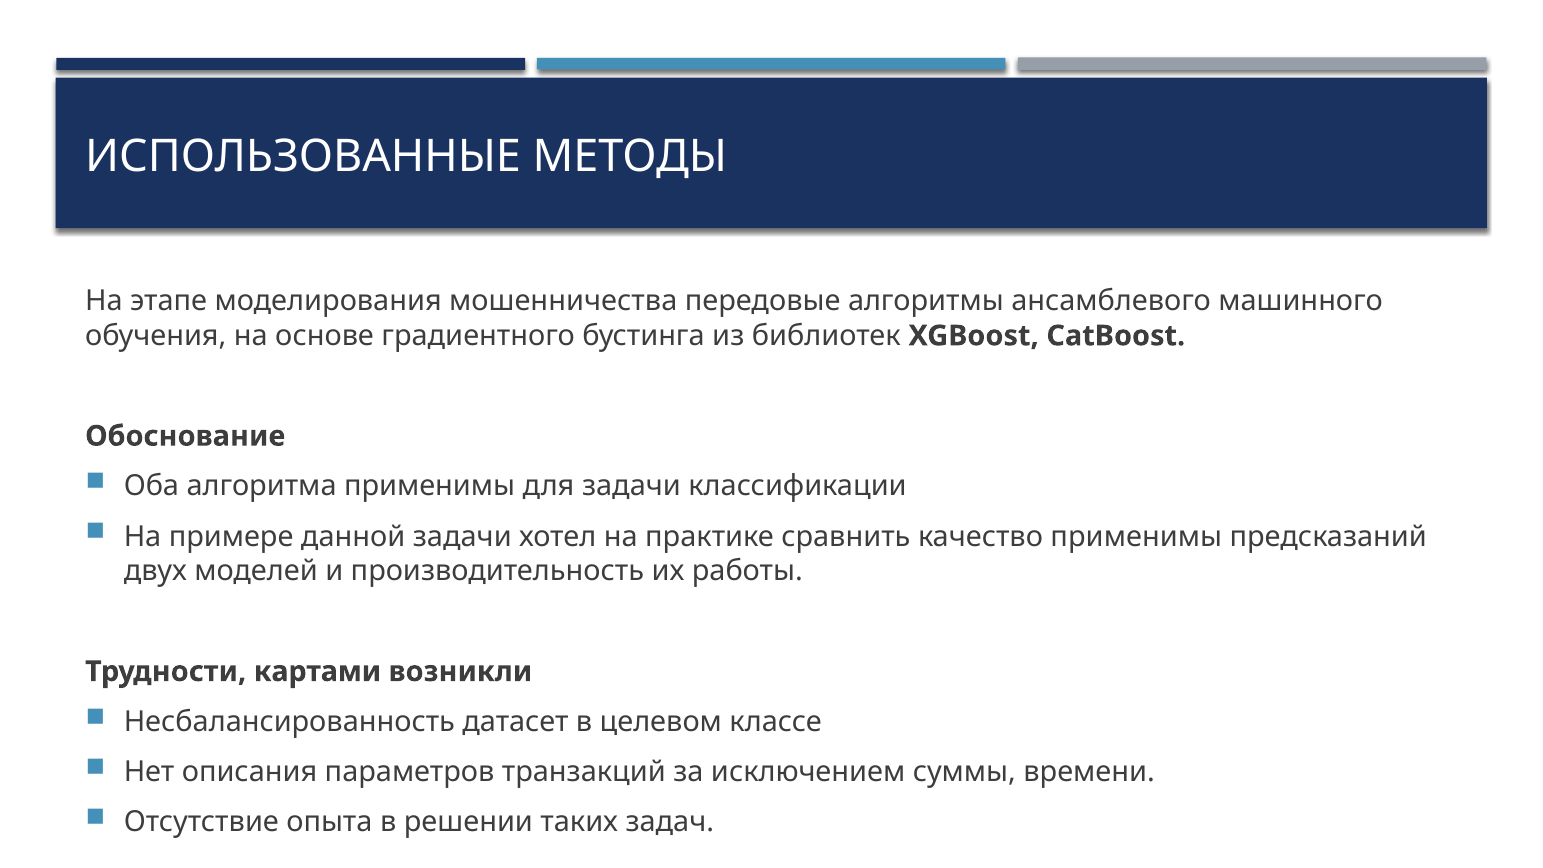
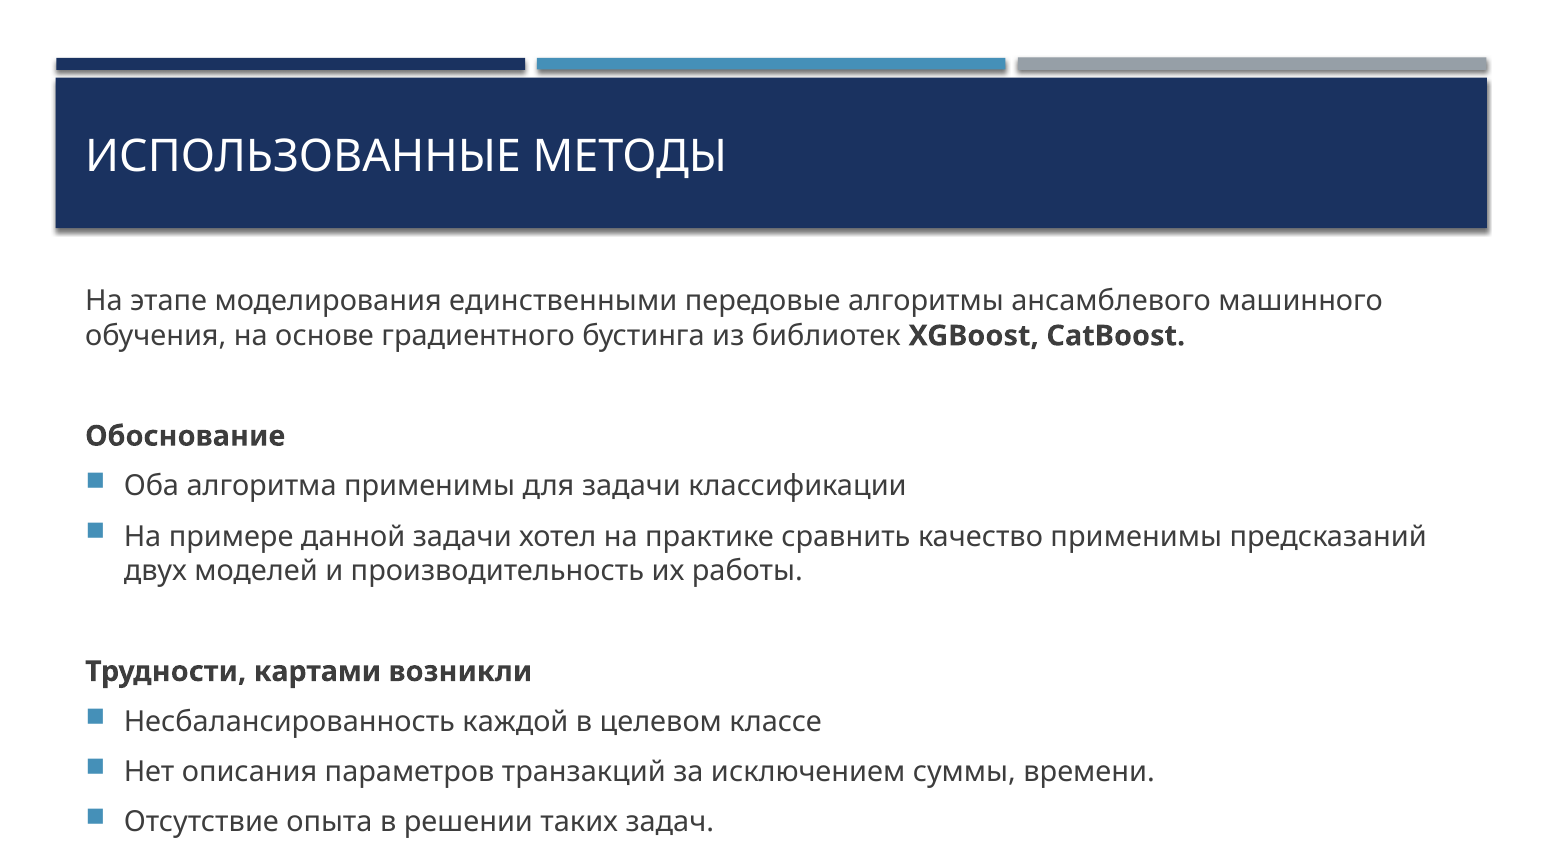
мошенничества: мошенничества -> единственными (563, 301)
датасет: датасет -> каждой (515, 722)
